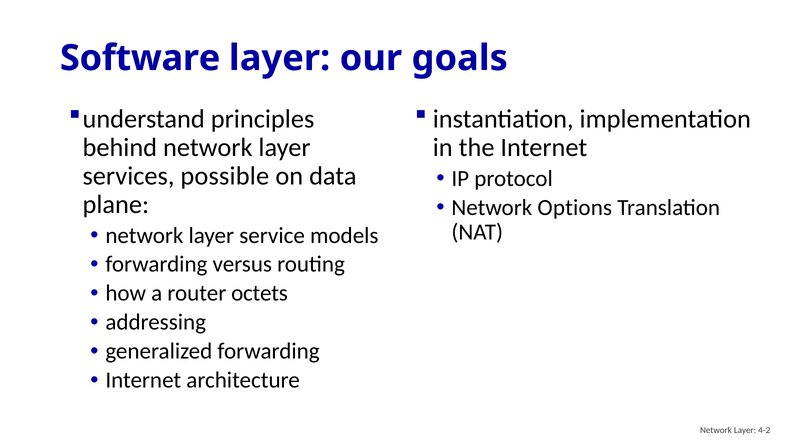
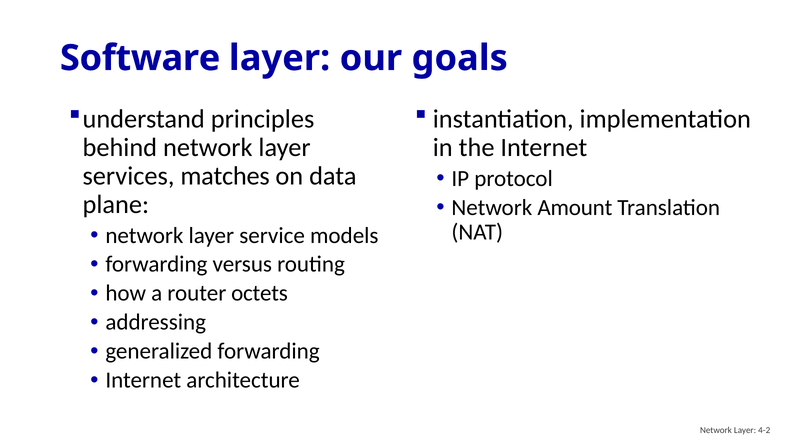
possible: possible -> matches (225, 176)
Options: Options -> Amount (575, 207)
